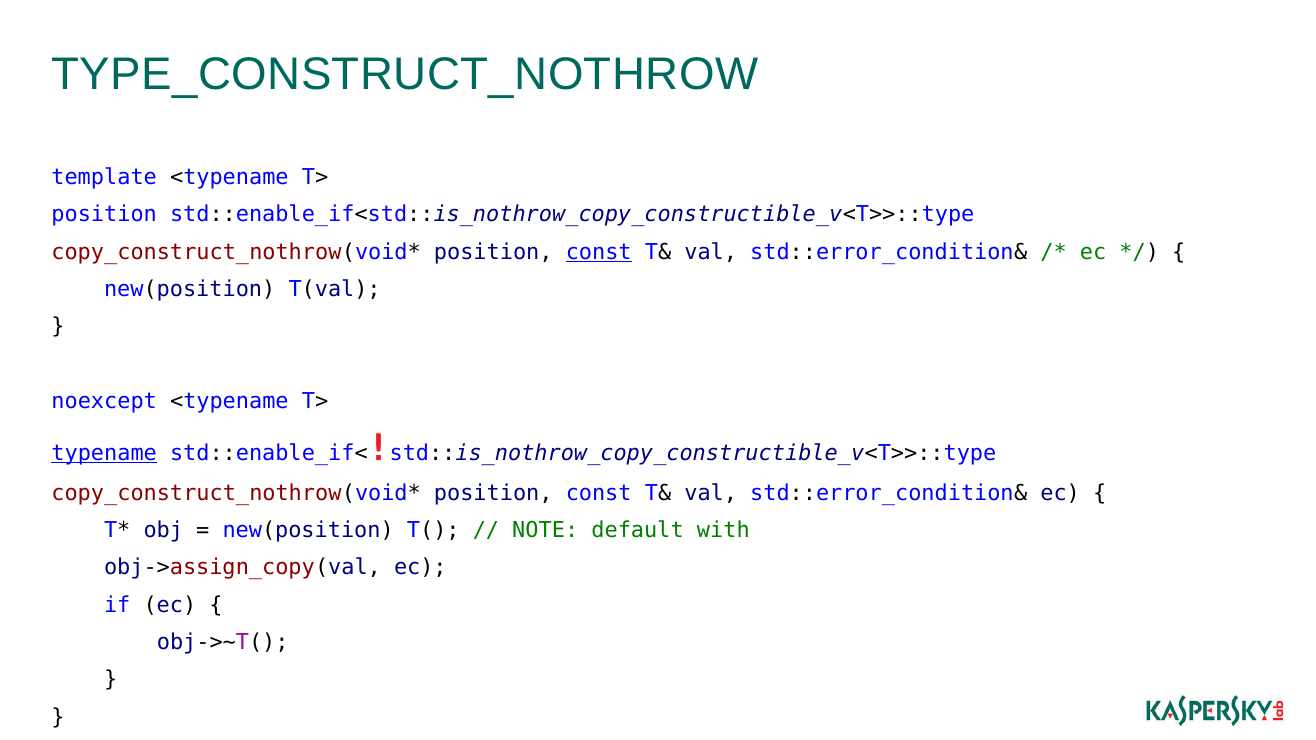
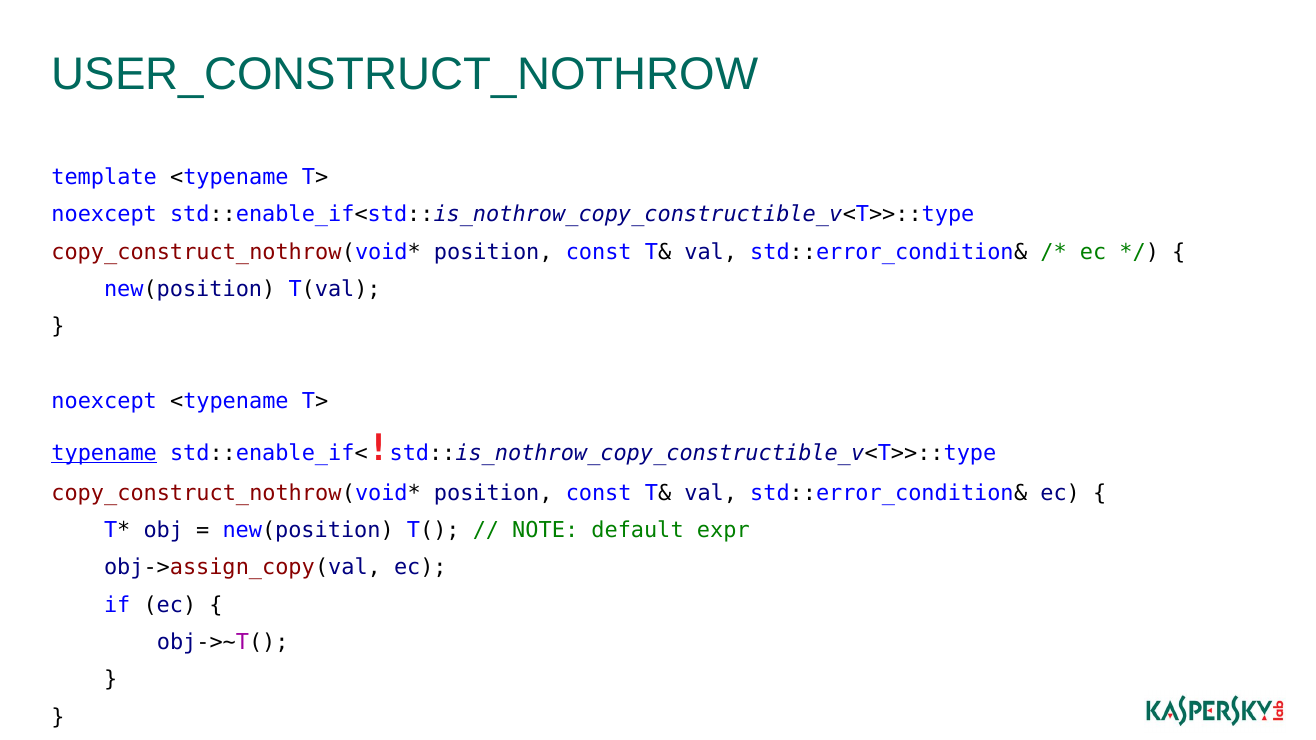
TYPE_CONSTRUCT_NOTHROW: TYPE_CONSTRUCT_NOTHROW -> USER_CONSTRUCT_NOTHROW (405, 75)
position: position -> noexcept (104, 215)
const underline: present -> none (599, 252)
with: with -> expr (723, 531)
